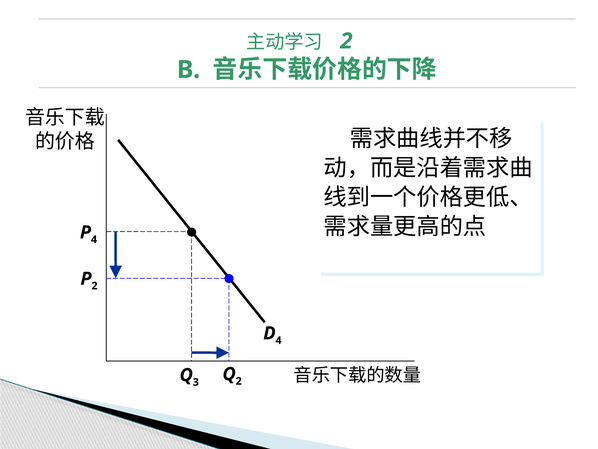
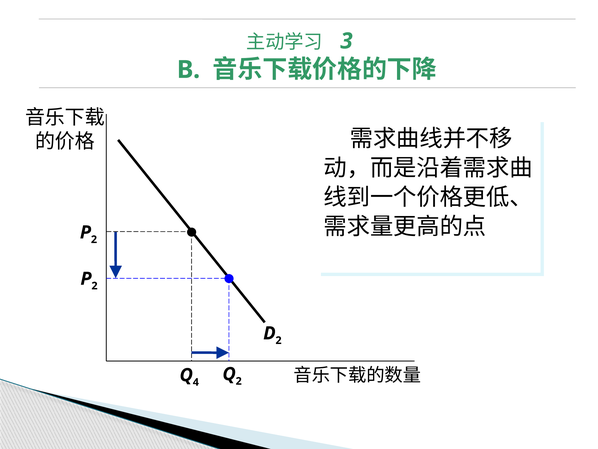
2: 2 -> 3 (346, 41)
4: 4 -> 2 (94, 239)
4: 4 -> 2 (279, 340)
3: 3 -> 4 (196, 382)
